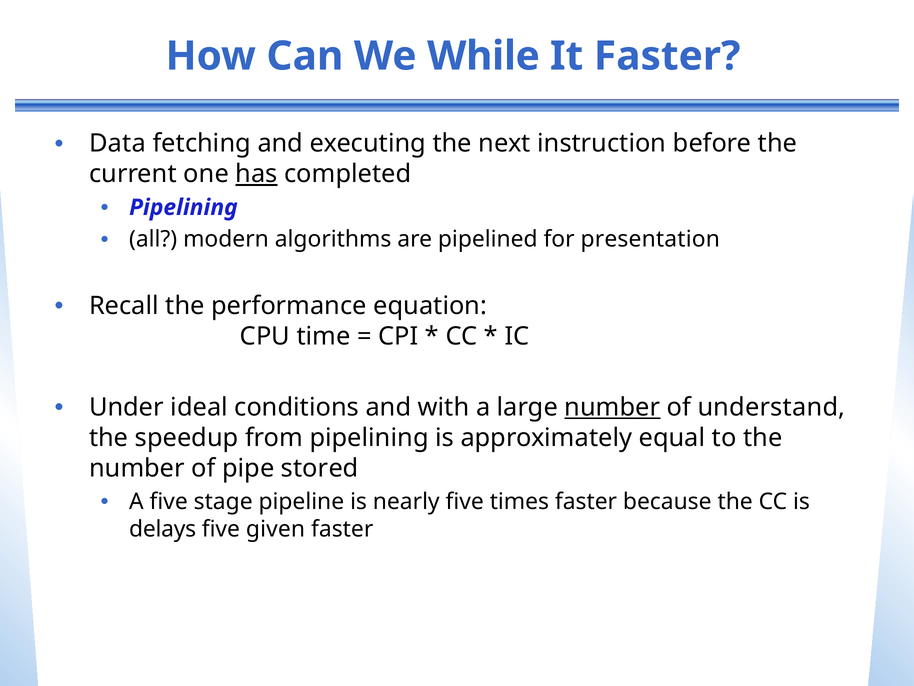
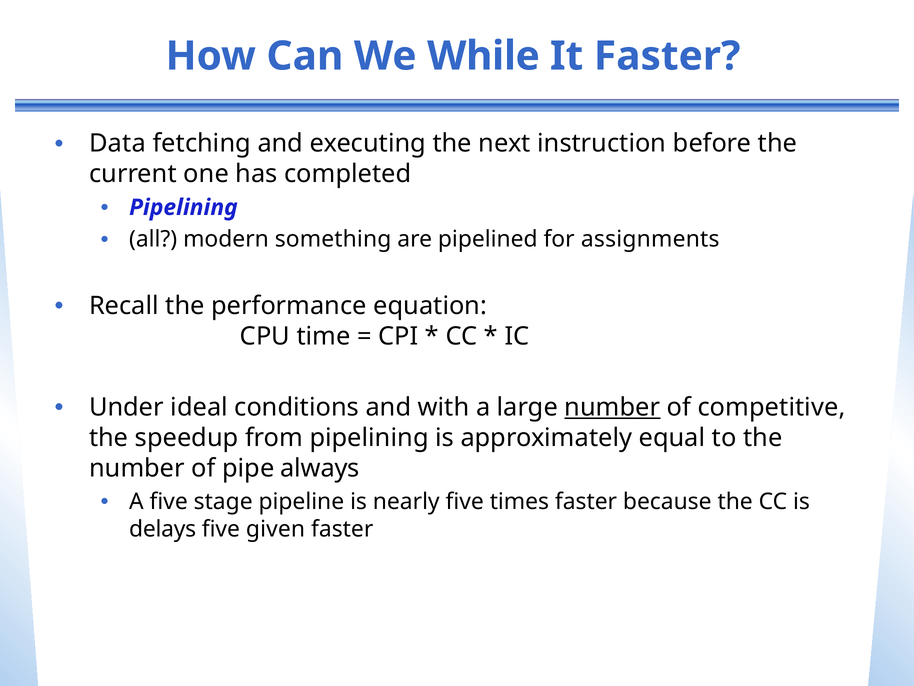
has underline: present -> none (256, 174)
algorithms: algorithms -> something (333, 239)
presentation: presentation -> assignments (650, 239)
understand: understand -> competitive (771, 407)
stored: stored -> always (320, 468)
